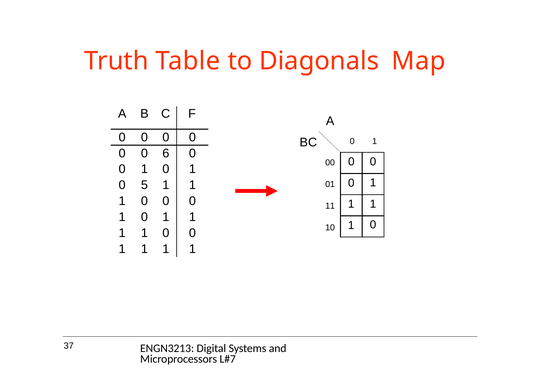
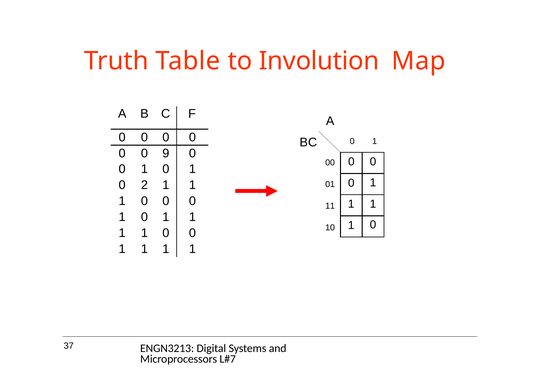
Diagonals: Diagonals -> Involution (319, 61)
6: 6 -> 9 (166, 153)
5: 5 -> 2 (144, 185)
